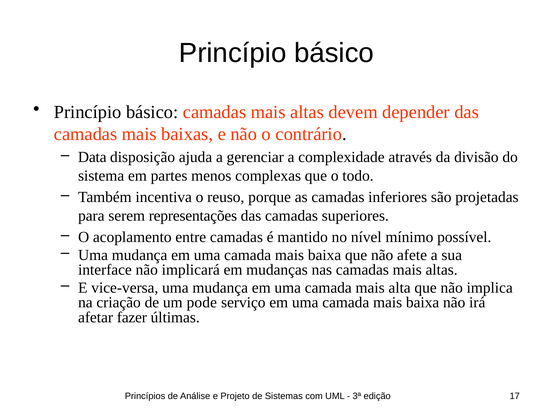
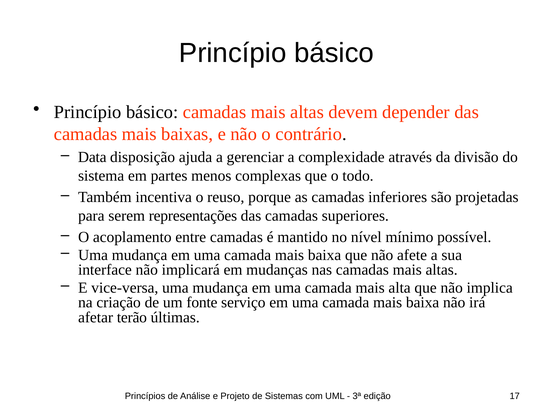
pode: pode -> fonte (202, 302)
fazer: fazer -> terão (132, 317)
